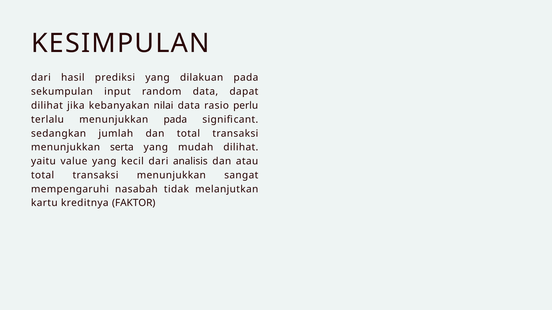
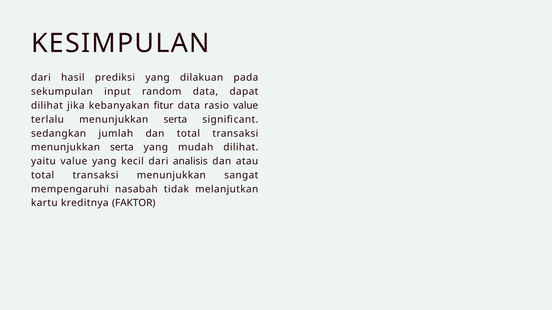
nilai: nilai -> fitur (164, 106)
rasio perlu: perlu -> value (246, 106)
terlalu menunjukkan pada: pada -> serta (175, 120)
